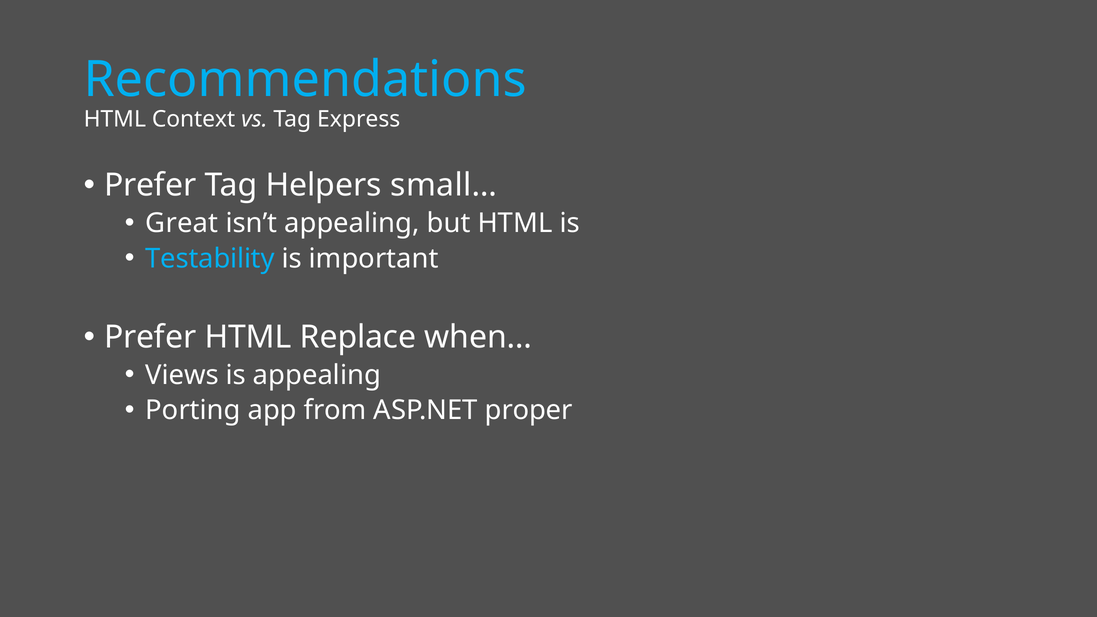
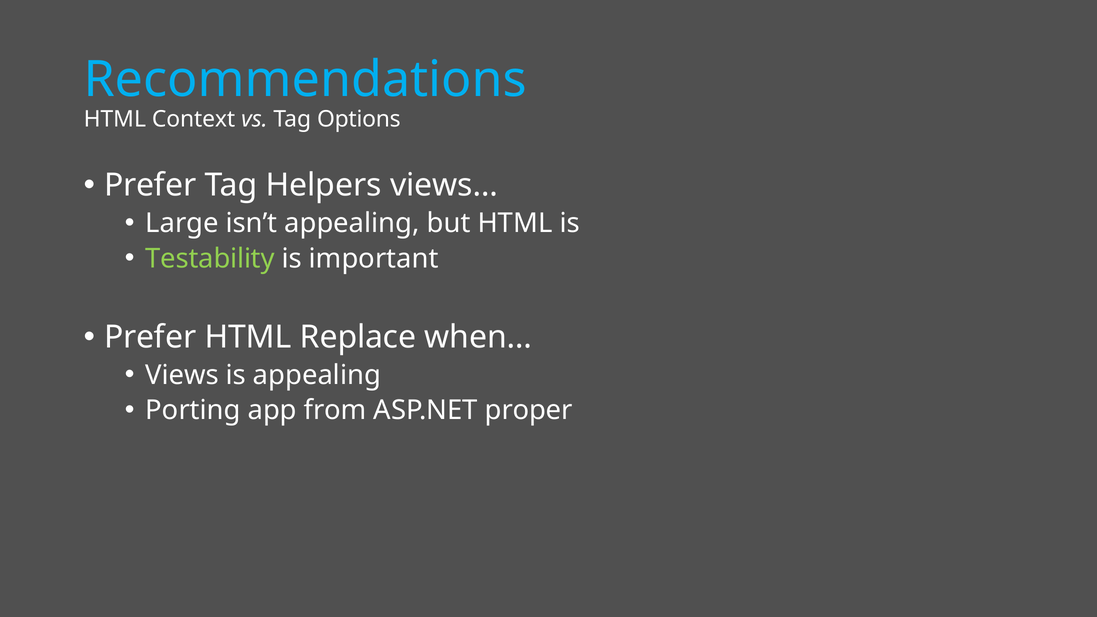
Express: Express -> Options (359, 119)
small…: small… -> views… (444, 185)
Great: Great -> Large (182, 223)
Testability colour: light blue -> light green (210, 259)
